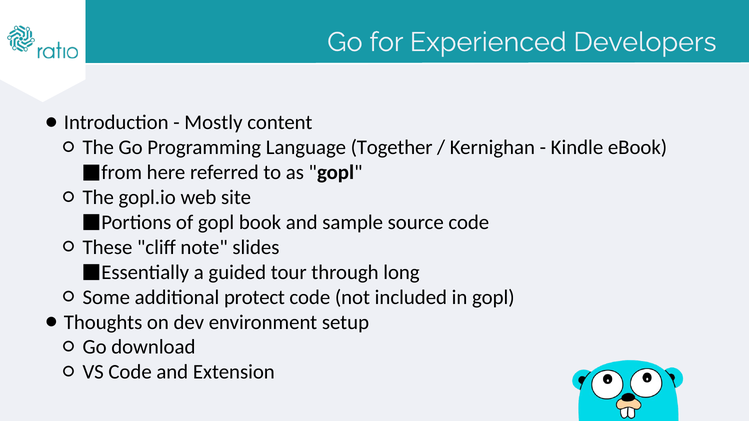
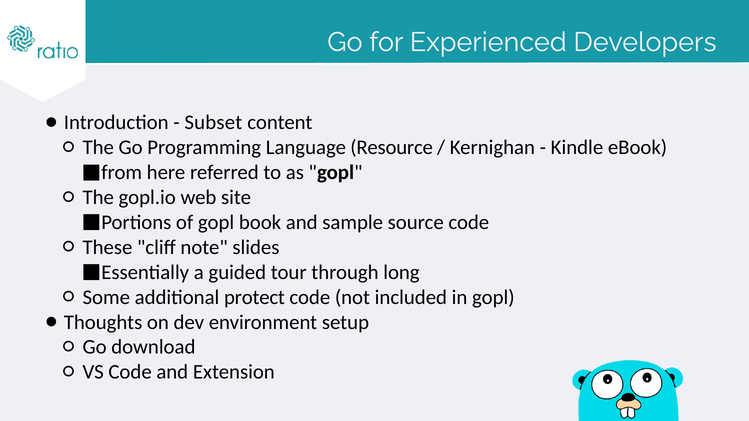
Mostly: Mostly -> Subset (213, 123)
Together: Together -> Resource (392, 148)
